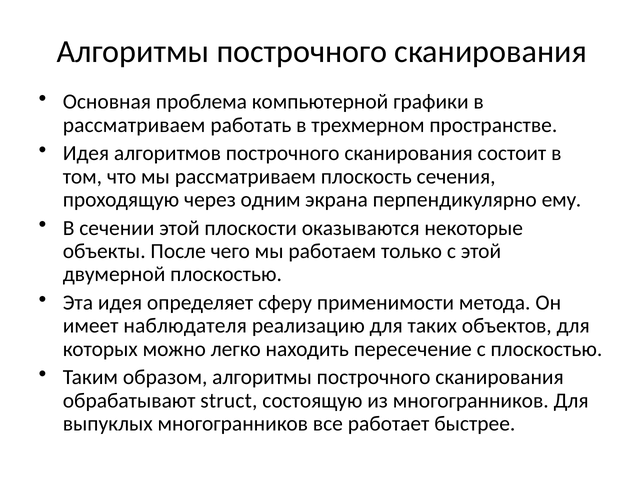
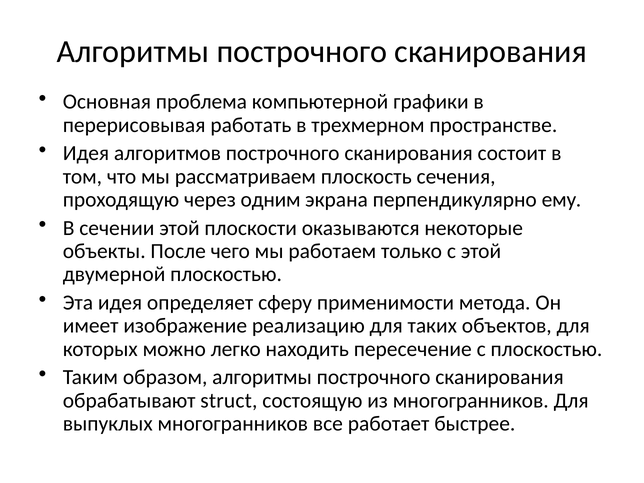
рассматриваем: рассматриваем -> перерисовывая (134, 125)
наблюдателя: наблюдателя -> изображение (185, 326)
